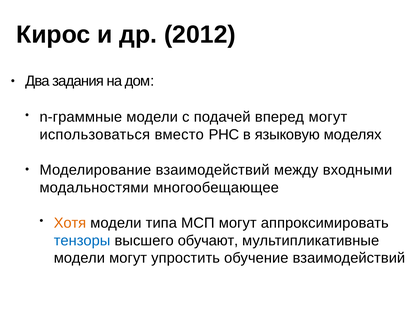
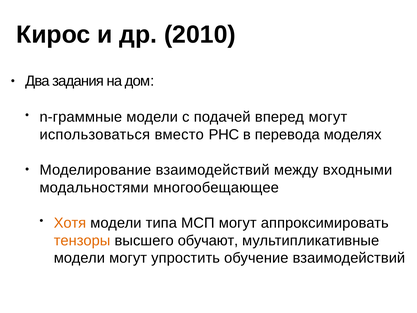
2012: 2012 -> 2010 (200, 35)
языковую: языковую -> перевода (287, 135)
тензоры colour: blue -> orange (82, 240)
